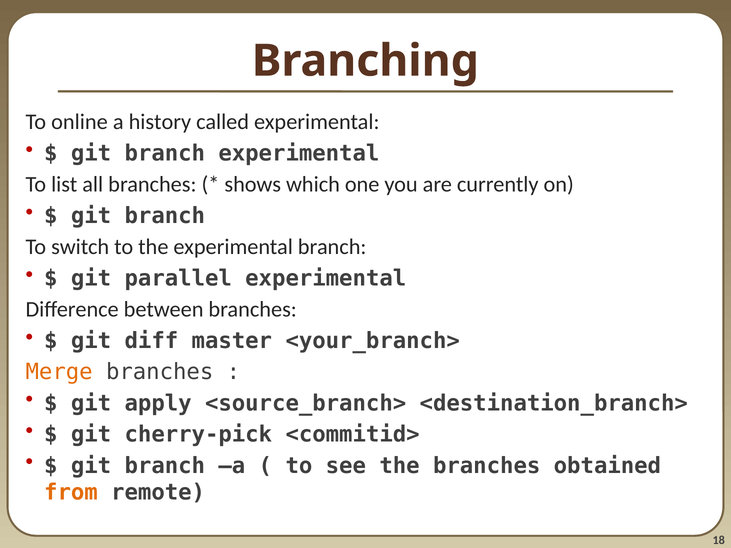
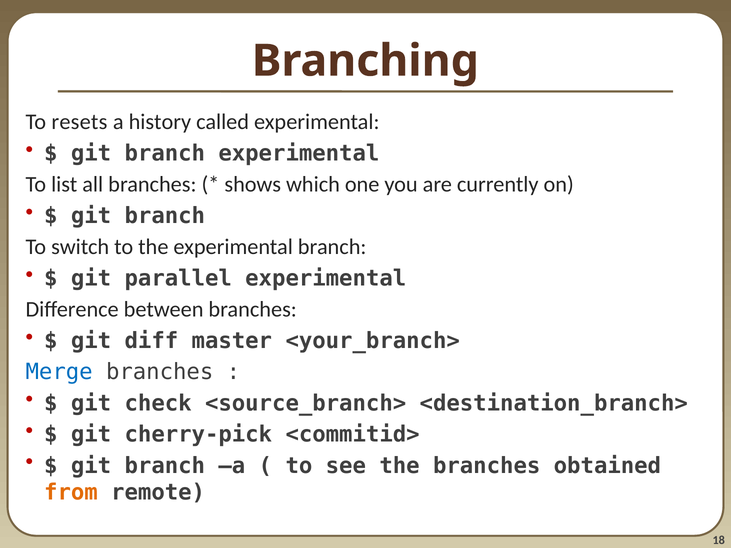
online: online -> resets (79, 122)
Merge colour: orange -> blue (59, 372)
apply: apply -> check (158, 403)
